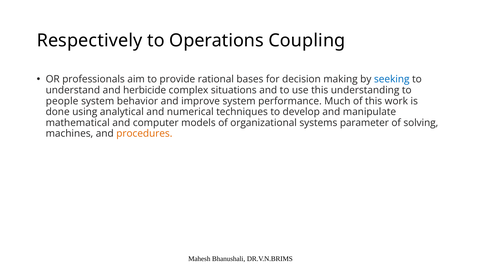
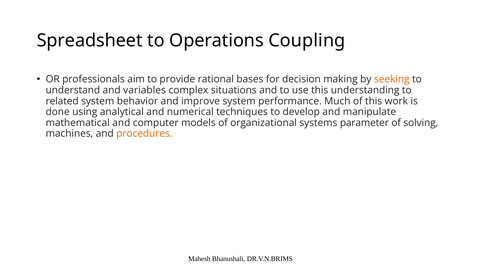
Respectively: Respectively -> Spreadsheet (90, 40)
seeking colour: blue -> orange (392, 79)
herbicide: herbicide -> variables (145, 90)
people: people -> related (62, 101)
